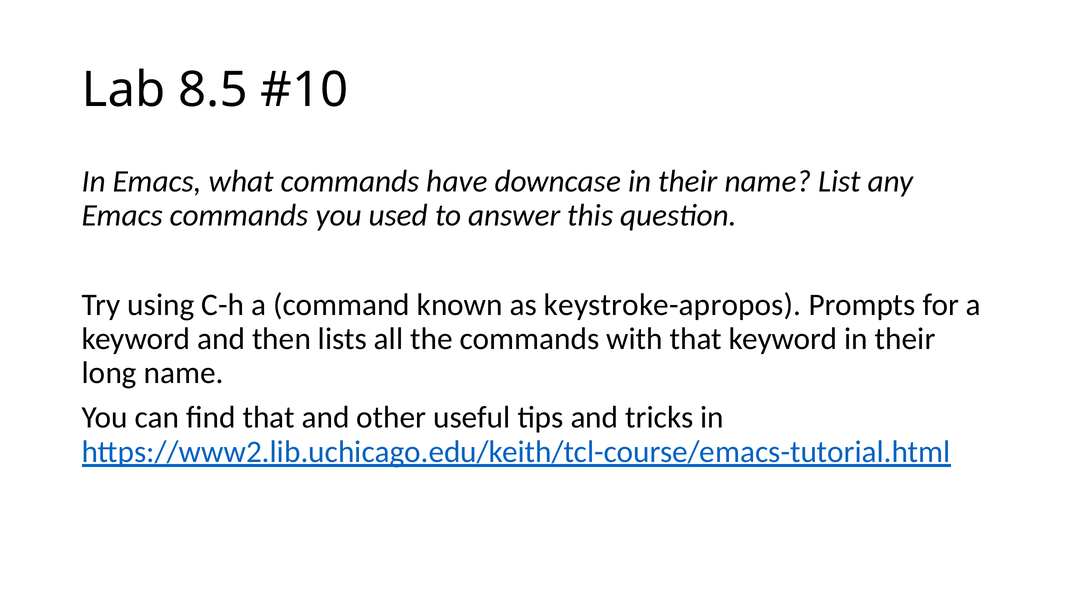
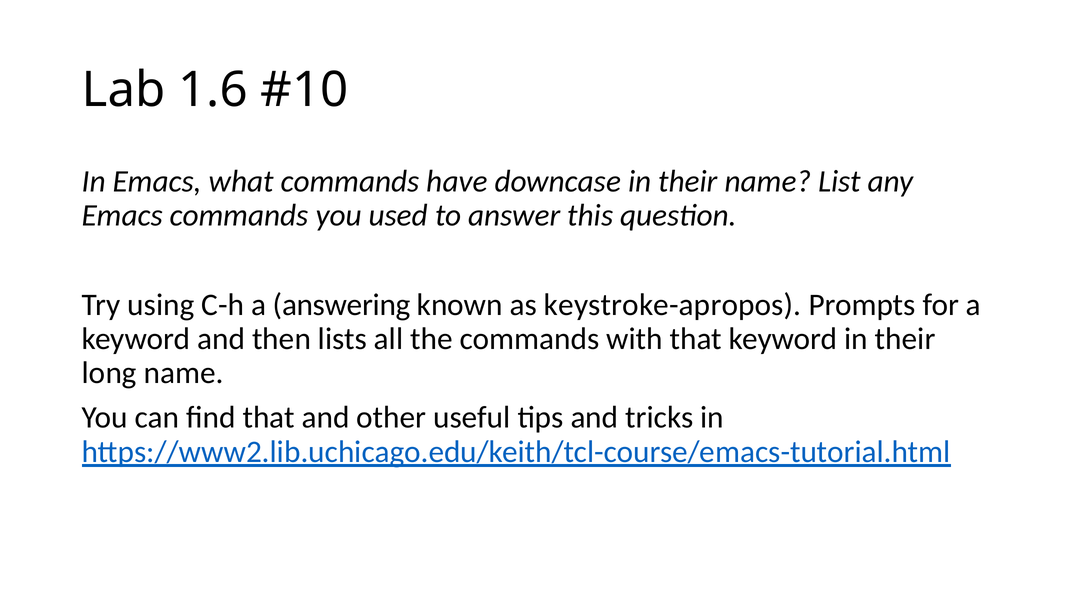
8.5: 8.5 -> 1.6 (213, 90)
command: command -> answering (342, 305)
